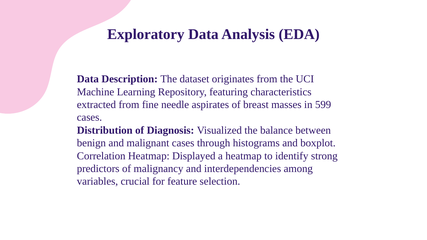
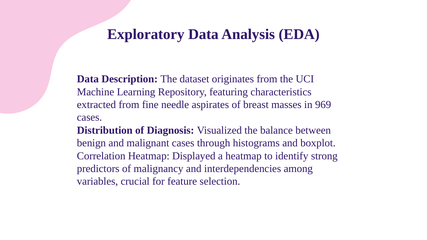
599: 599 -> 969 (323, 105)
